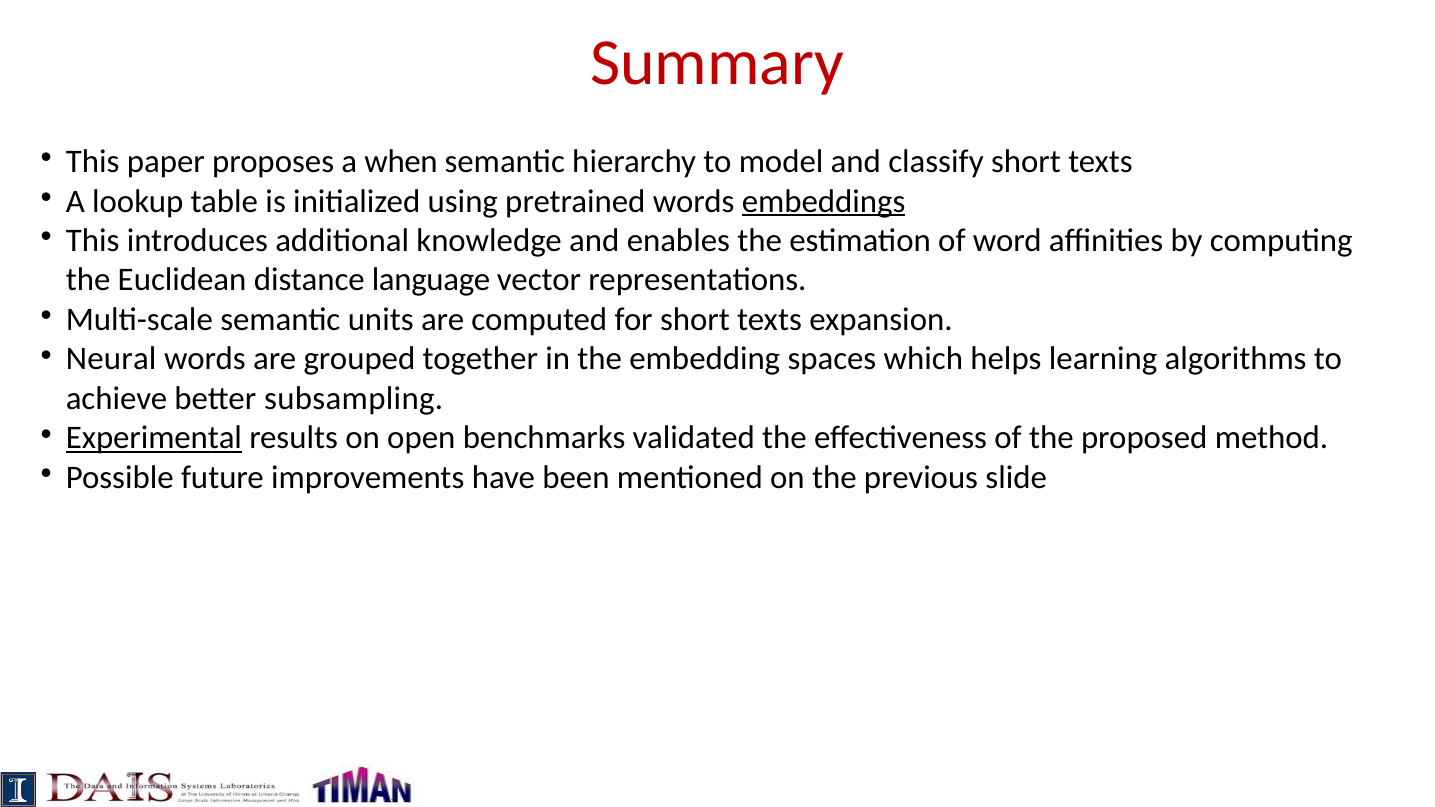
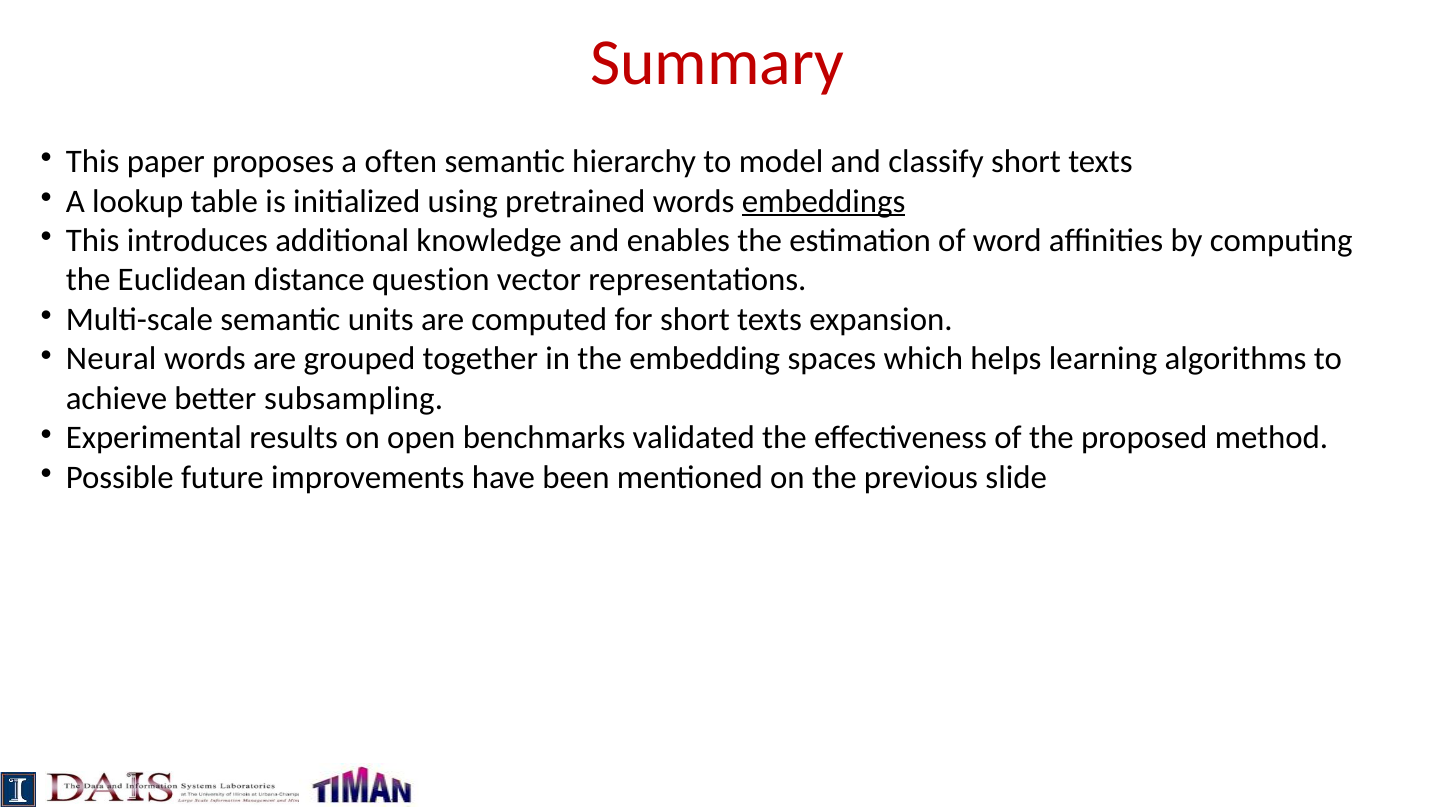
when: when -> often (401, 162)
language: language -> question (431, 280)
Experimental underline: present -> none (154, 438)
